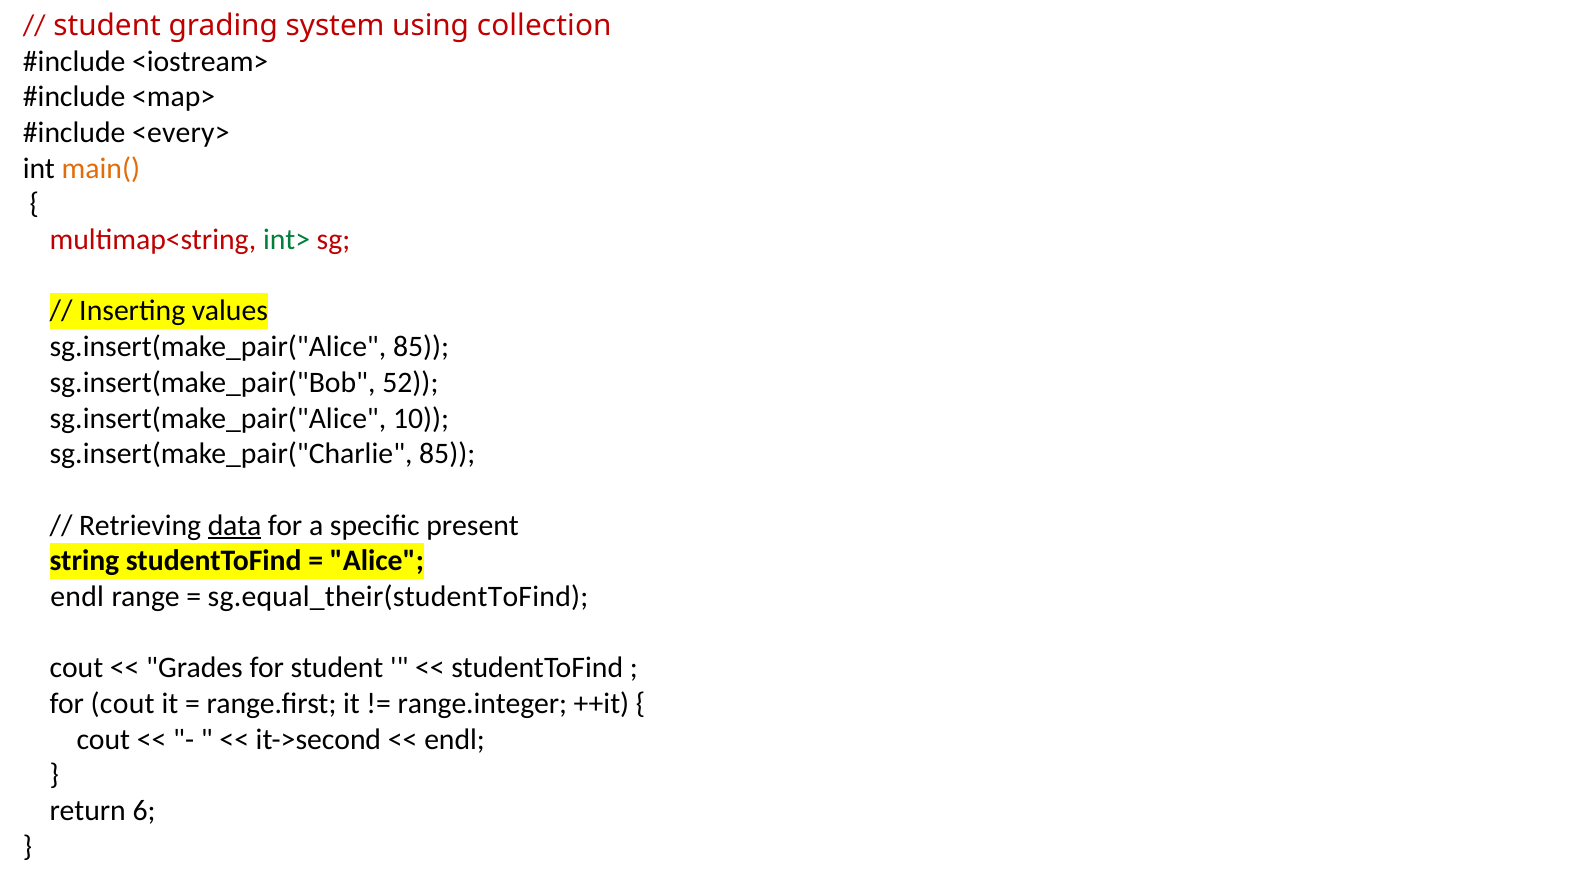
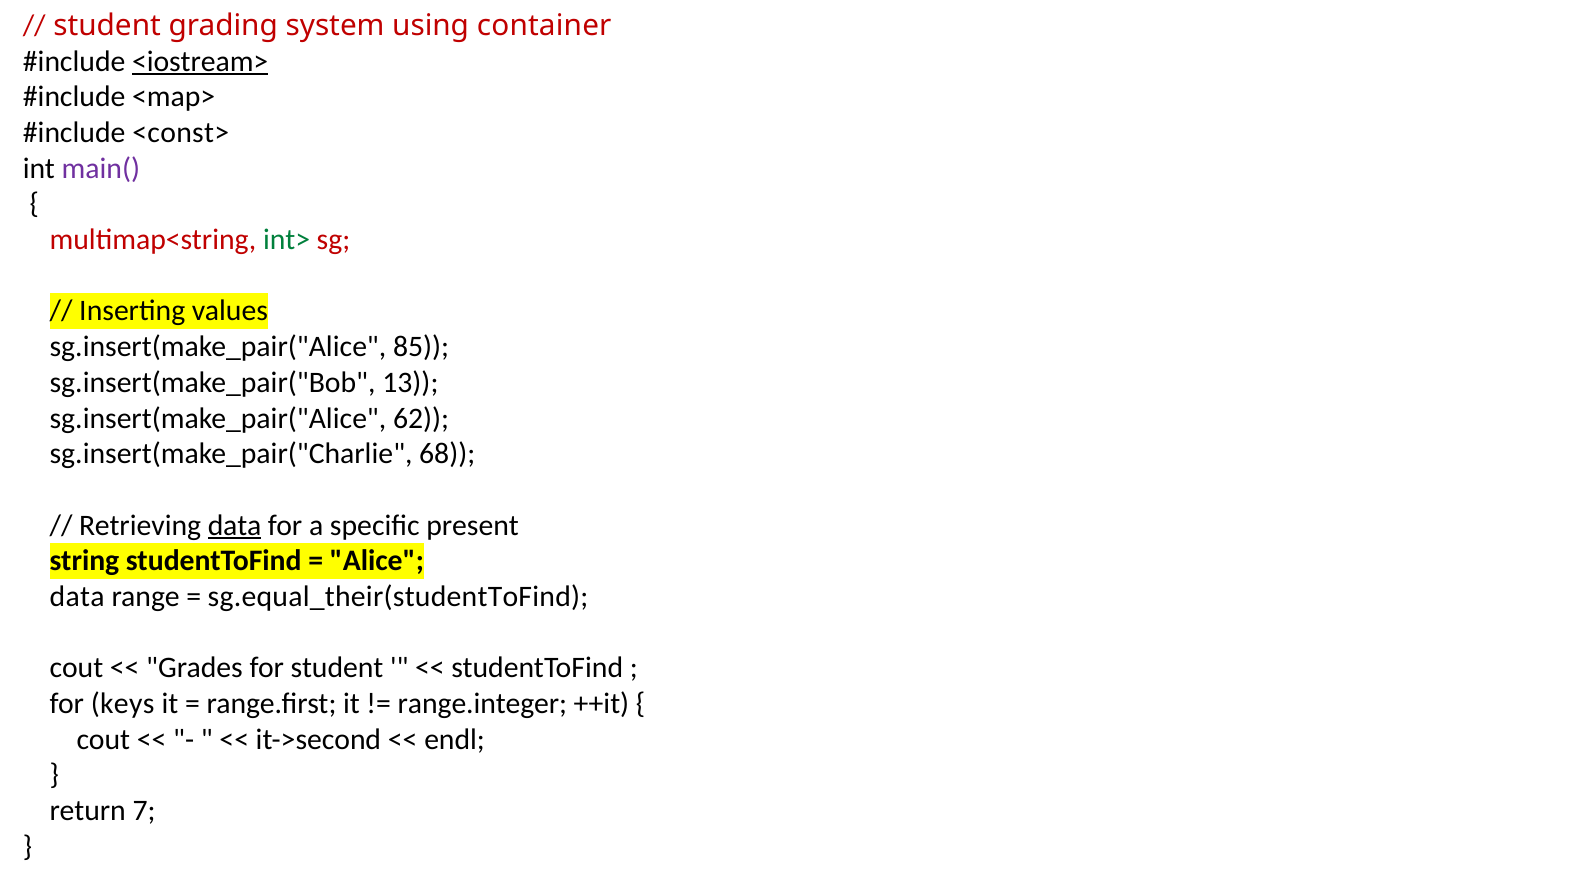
collection: collection -> container (544, 26)
<iostream> underline: none -> present (200, 61)
<every>: <every> -> <const> (181, 133)
main( colour: orange -> purple (101, 168)
52: 52 -> 13 (410, 383)
10: 10 -> 62 (421, 418)
sg.insert(make_pair("Charlie 85: 85 -> 68 (447, 454)
endl: endl -> data (77, 597)
for cout: cout -> keys (123, 704)
6: 6 -> 7 (144, 811)
